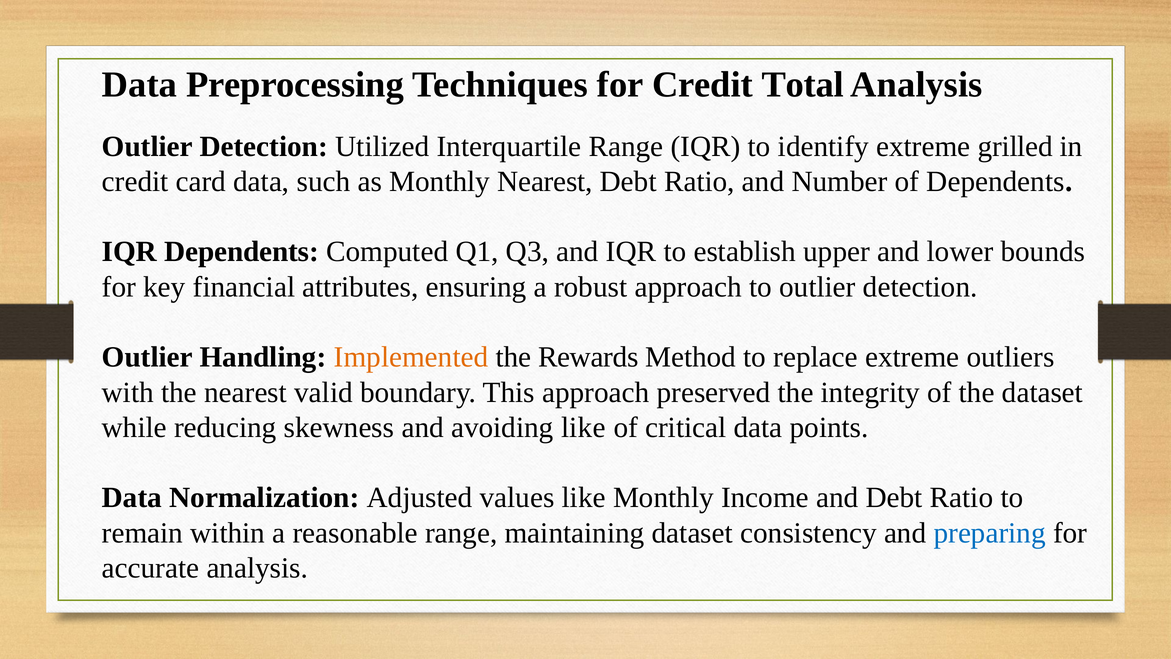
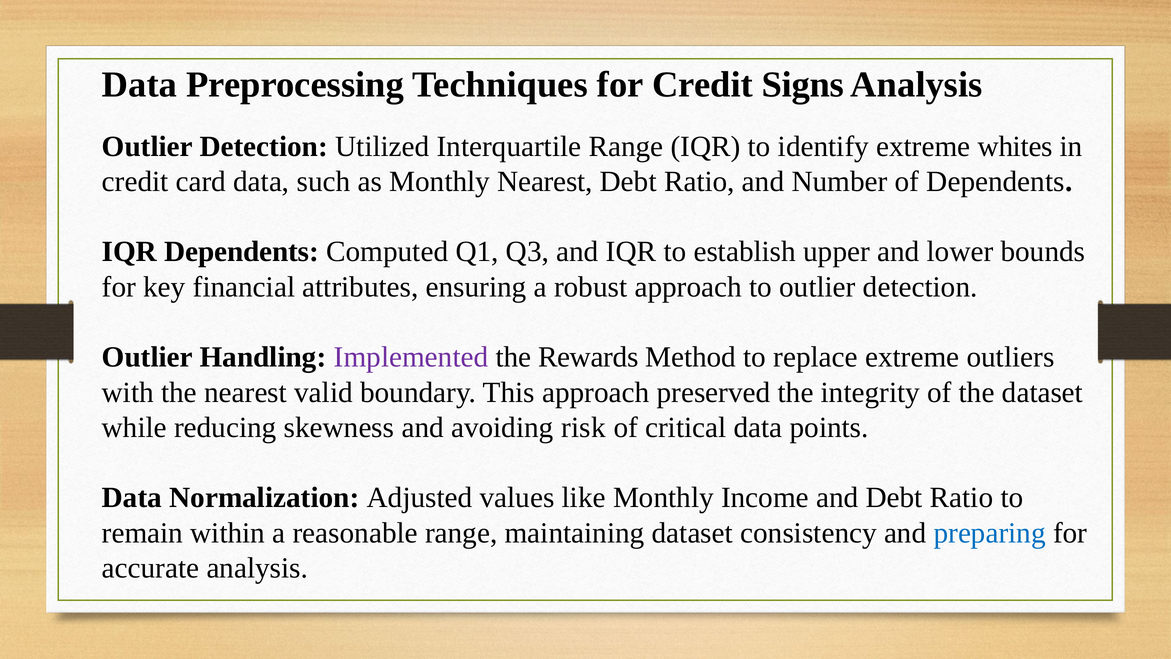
Total: Total -> Signs (803, 84)
grilled: grilled -> whites (1015, 146)
Implemented colour: orange -> purple (411, 357)
avoiding like: like -> risk (583, 427)
